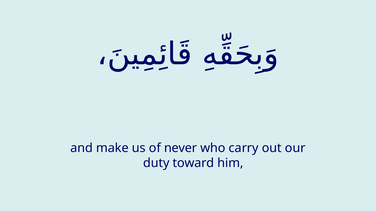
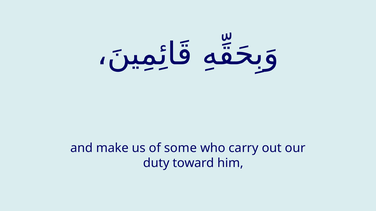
never: never -> some (180, 148)
